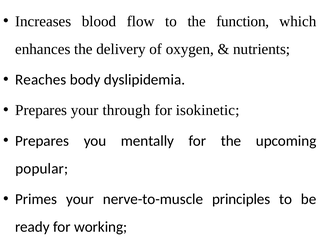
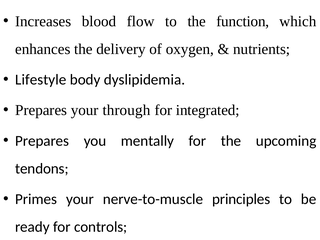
Reaches: Reaches -> Lifestyle (41, 80)
isokinetic: isokinetic -> integrated (208, 110)
popular: popular -> tendons (42, 169)
working: working -> controls (101, 227)
